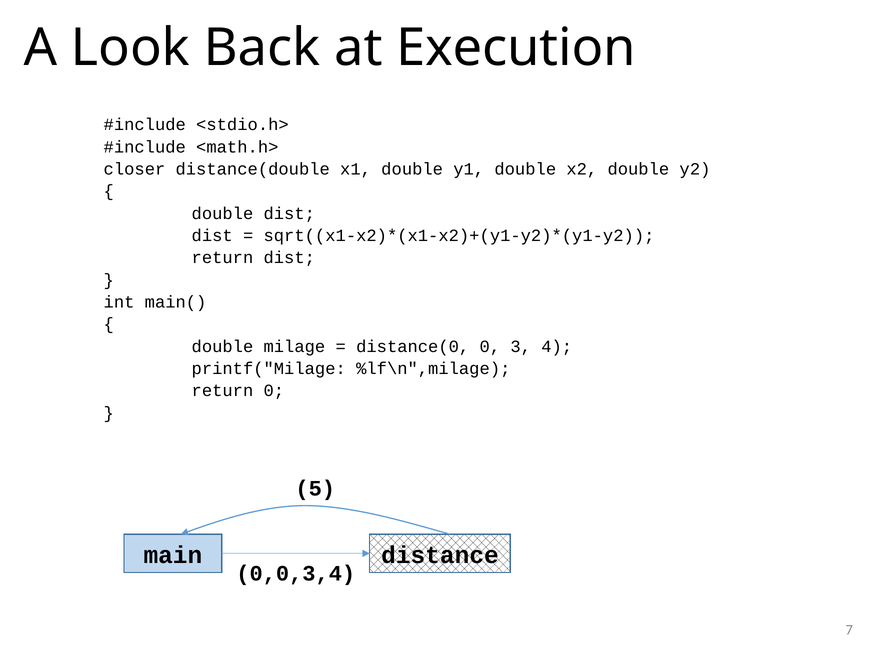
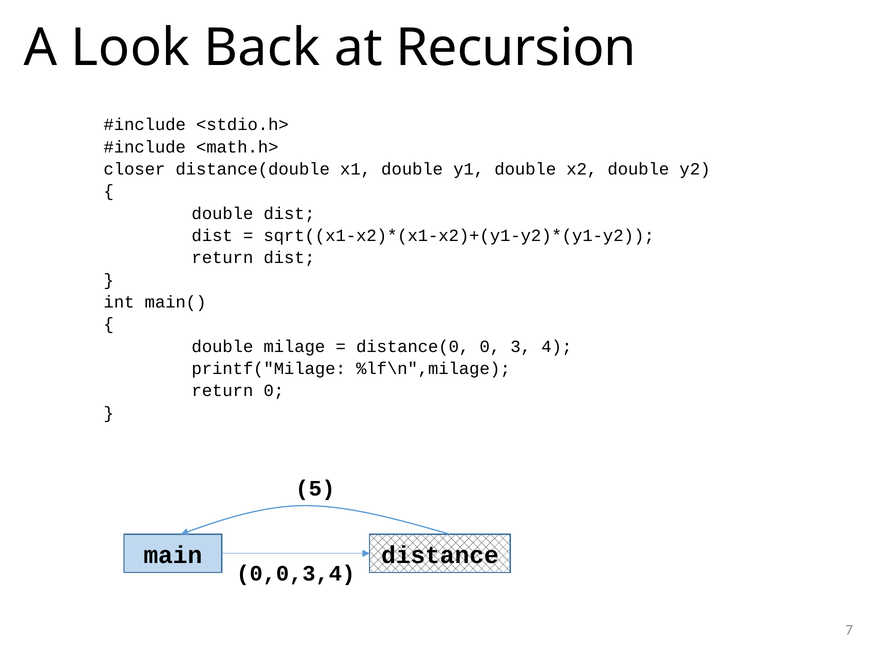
Execution: Execution -> Recursion (516, 48)
